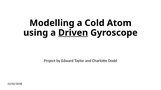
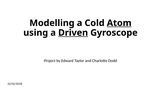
Atom underline: none -> present (119, 23)
